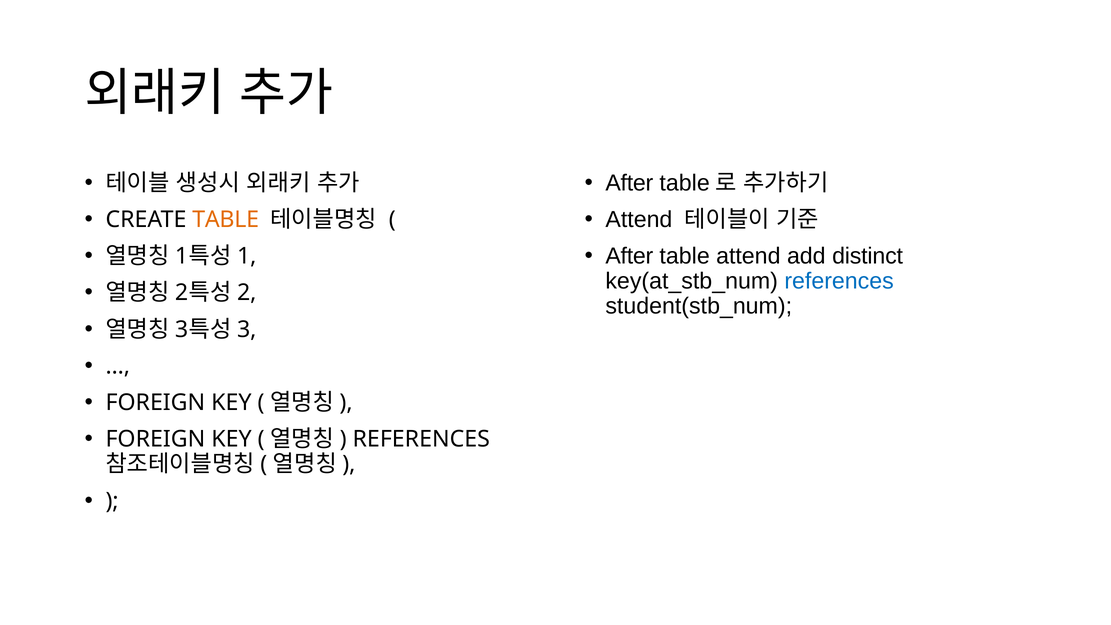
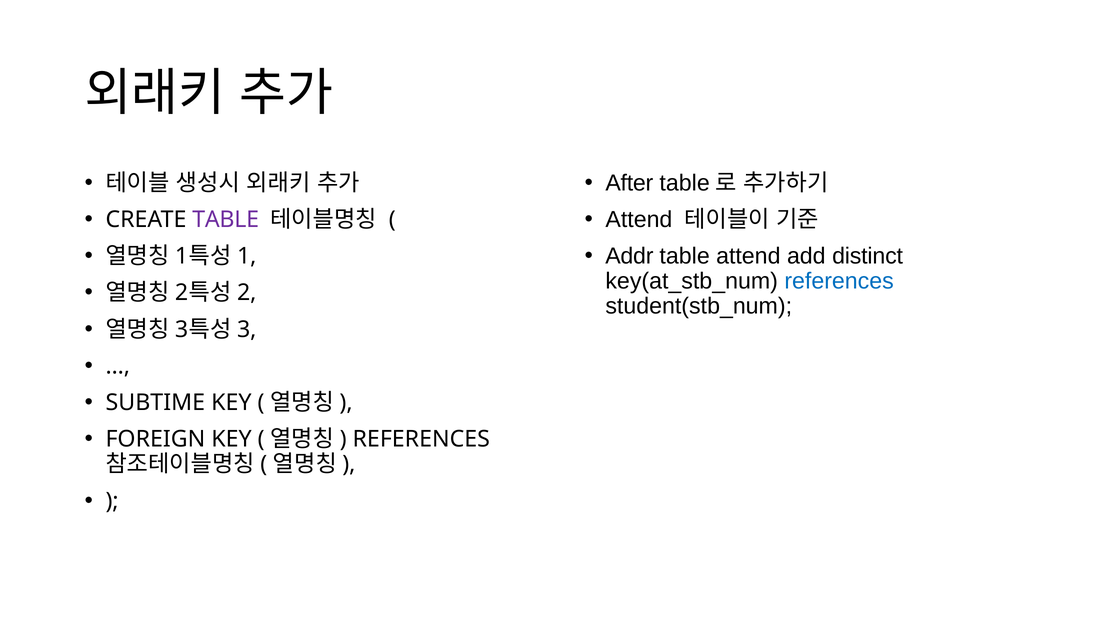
TABLE colour: orange -> purple (226, 220)
After: After -> Addr (629, 256)
FOREIGN: FOREIGN -> SUBTIME (155, 403)
